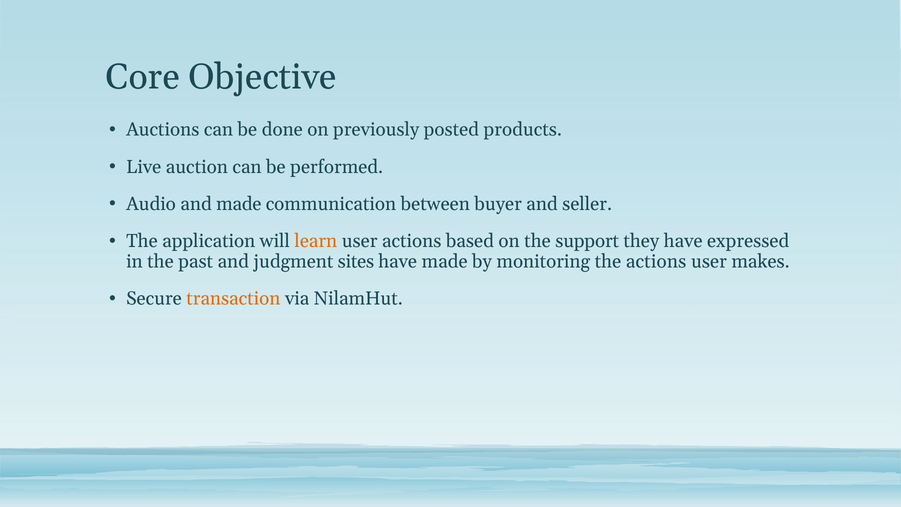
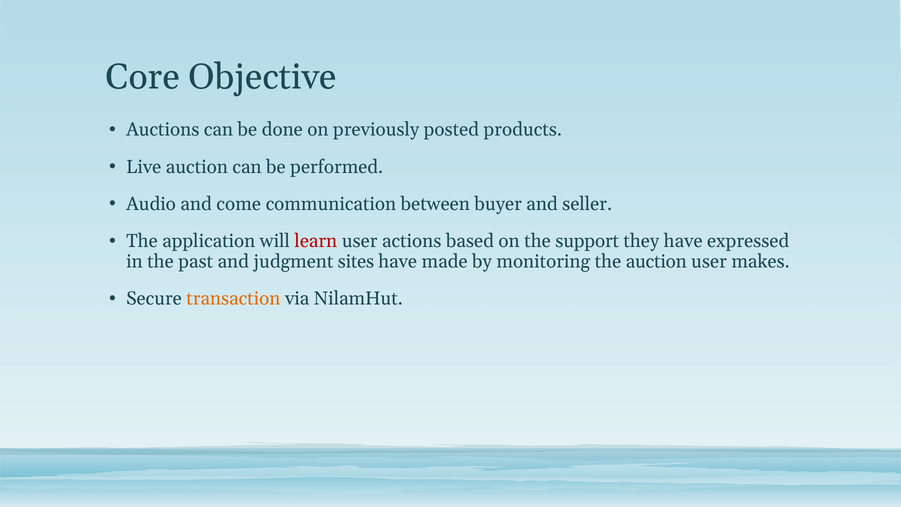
and made: made -> come (239, 204)
learn colour: orange -> red (316, 241)
the actions: actions -> auction (656, 261)
